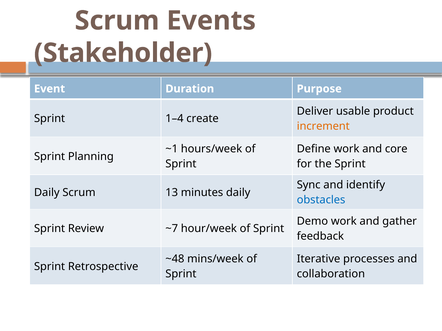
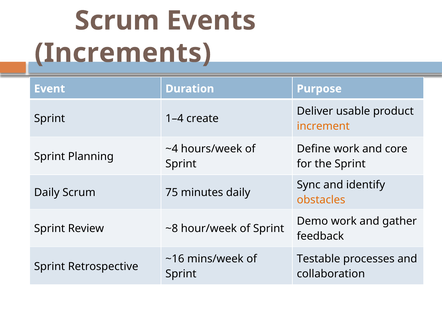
Stakeholder: Stakeholder -> Increments (123, 53)
~1: ~1 -> ~4 (172, 149)
13: 13 -> 75 (172, 193)
obstacles colour: blue -> orange (321, 200)
~7: ~7 -> ~8 (172, 229)
~48: ~48 -> ~16 (175, 259)
Iterative: Iterative -> Testable (319, 259)
